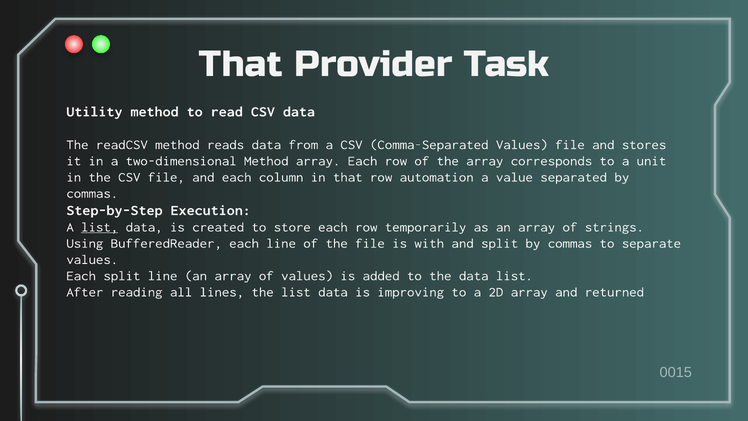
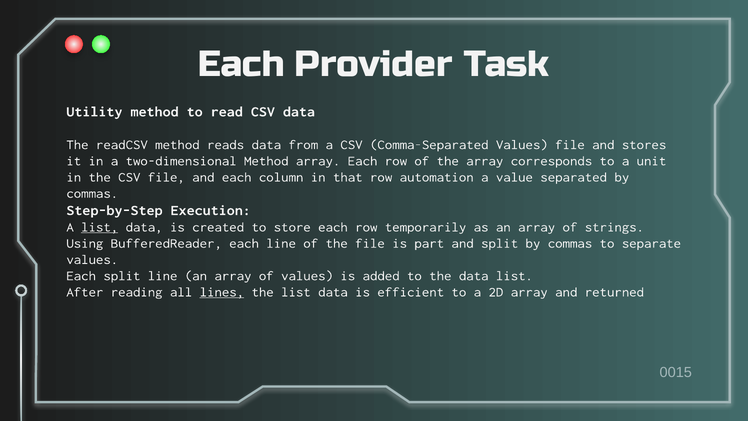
That: That -> Each (241, 64)
with: with -> part (429, 243)
lines underline: none -> present (222, 292)
improving: improving -> efficient (411, 292)
